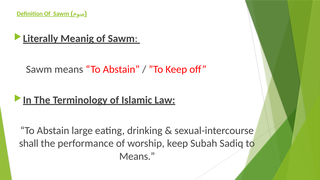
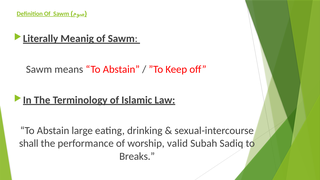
worship keep: keep -> valid (177, 143)
Means: Means -> Breaks (137, 156)
